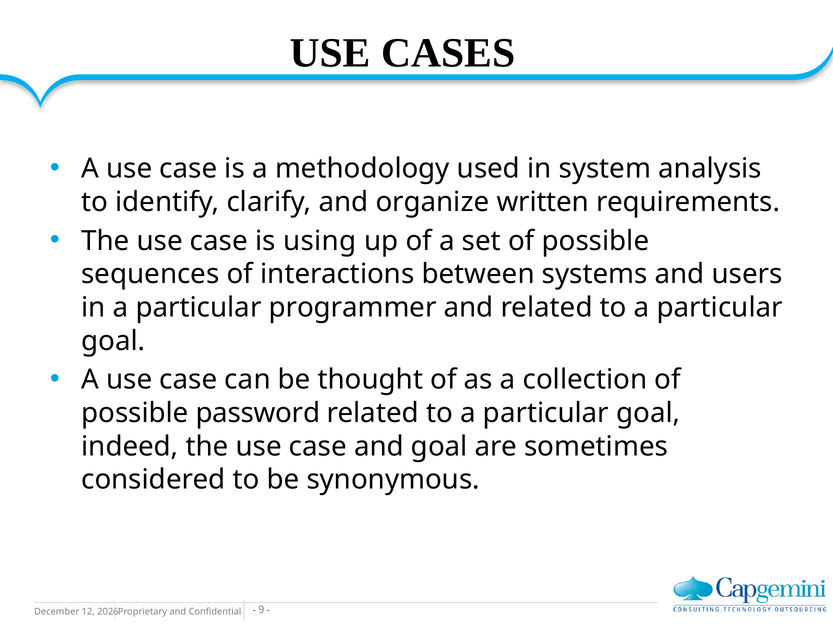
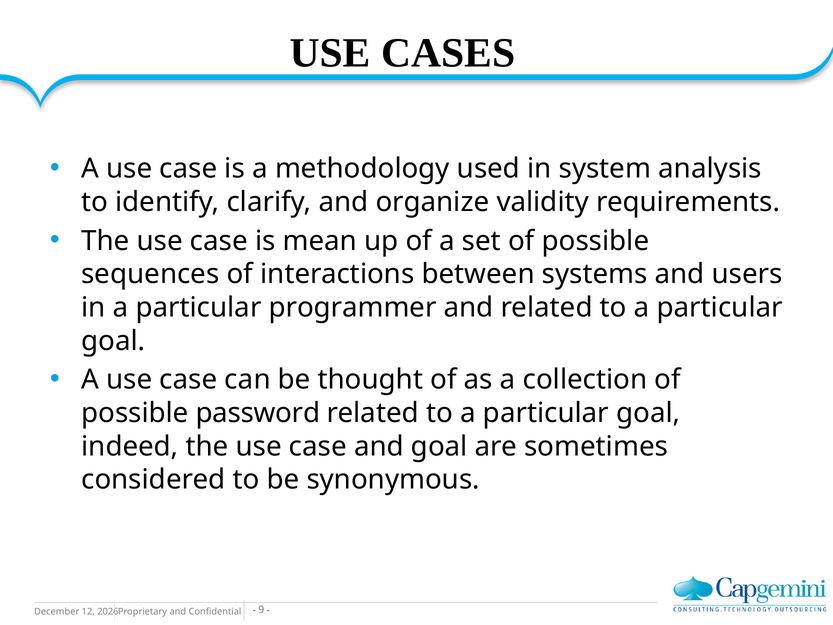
written: written -> validity (543, 202)
using: using -> mean (320, 241)
